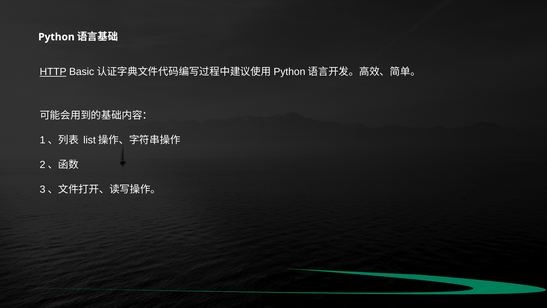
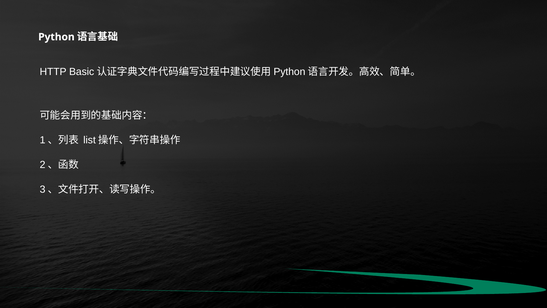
HTTP underline: present -> none (53, 72)
